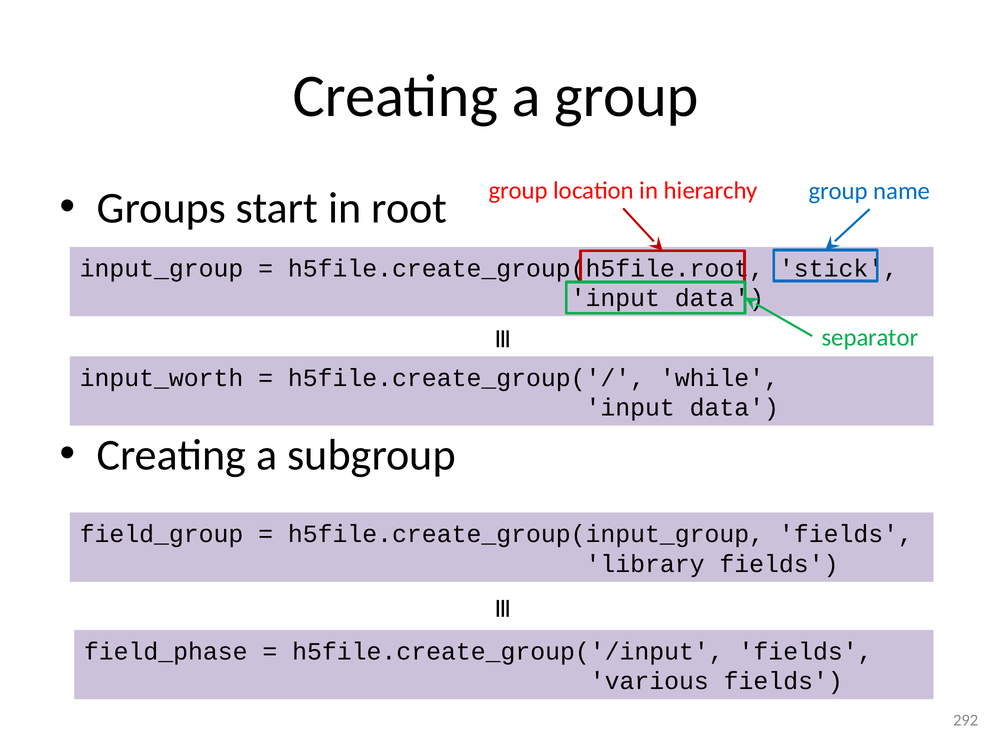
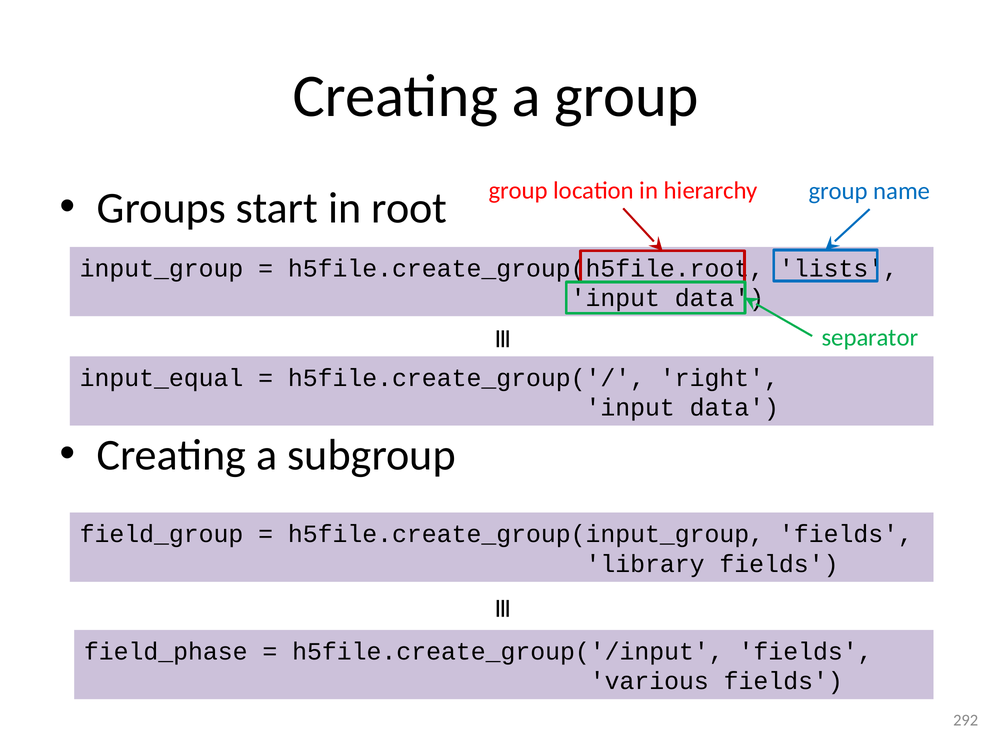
stick: stick -> lists (839, 268)
input_worth: input_worth -> input_equal (161, 378)
while: while -> right (719, 378)
